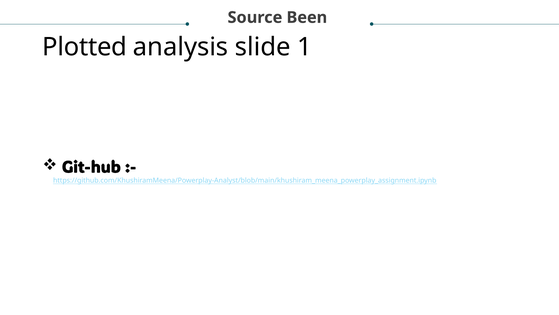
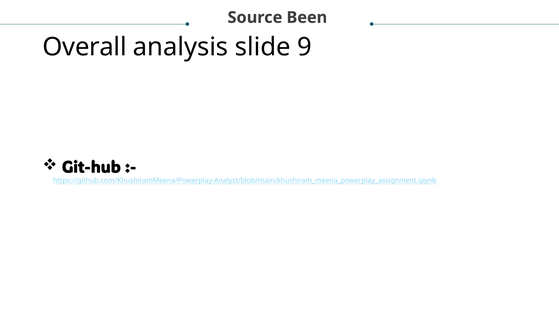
Plotted: Plotted -> Overall (85, 47)
1: 1 -> 9 (305, 47)
